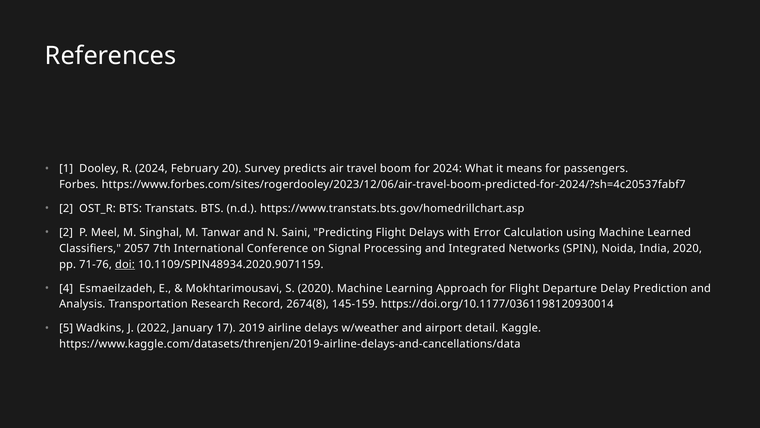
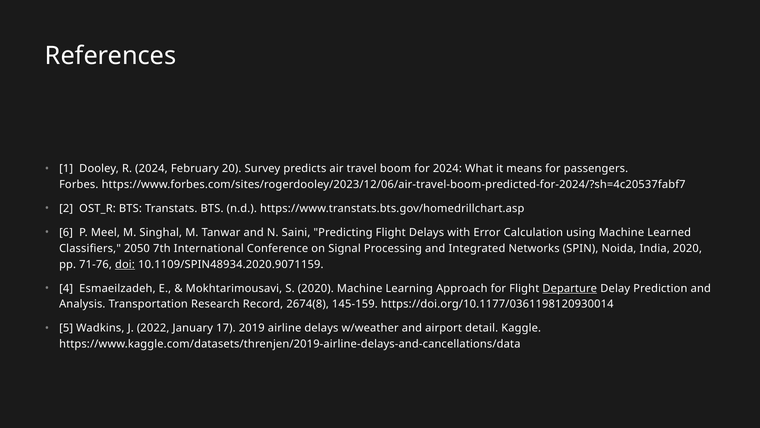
2: 2 -> 6 (66, 232)
2057: 2057 -> 2050 (137, 248)
Departure underline: none -> present (570, 288)
